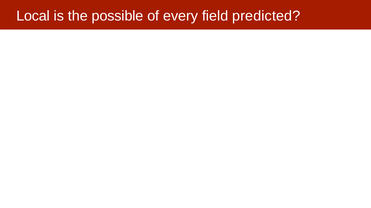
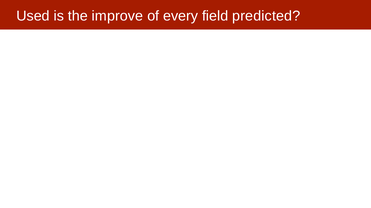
Local: Local -> Used (33, 16)
possible: possible -> improve (117, 16)
